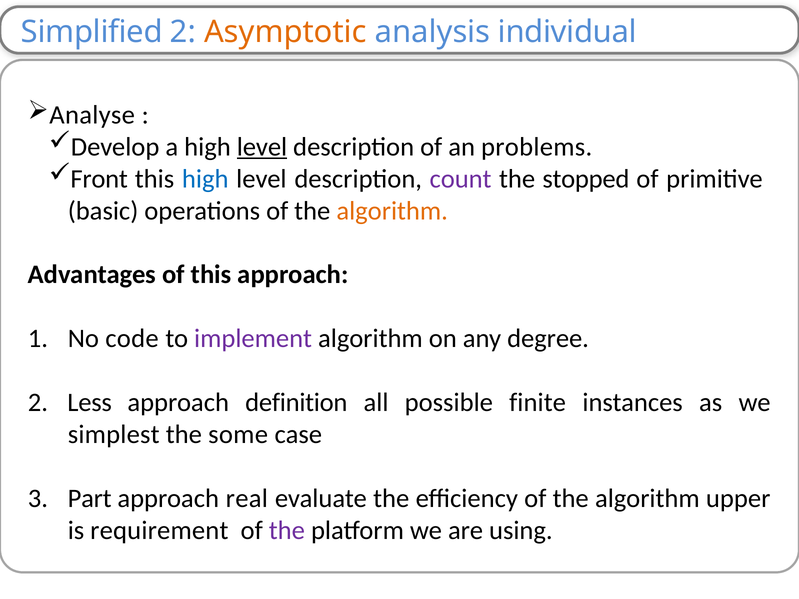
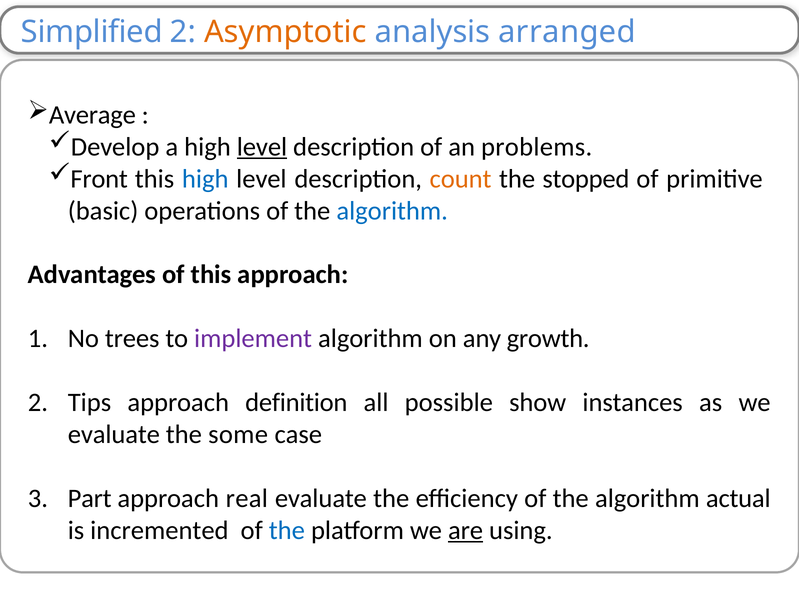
individual: individual -> arranged (567, 32)
Analyse: Analyse -> Average (92, 115)
count colour: purple -> orange (461, 179)
algorithm colour: orange -> blue (392, 211)
code: code -> trees (132, 339)
degree: degree -> growth (548, 339)
Less: Less -> Tips (89, 403)
finite: finite -> show (538, 403)
simplest: simplest -> evaluate (114, 435)
upper: upper -> actual (738, 498)
requirement: requirement -> incremented (159, 530)
the colour: purple -> blue (287, 530)
are underline: none -> present (466, 530)
